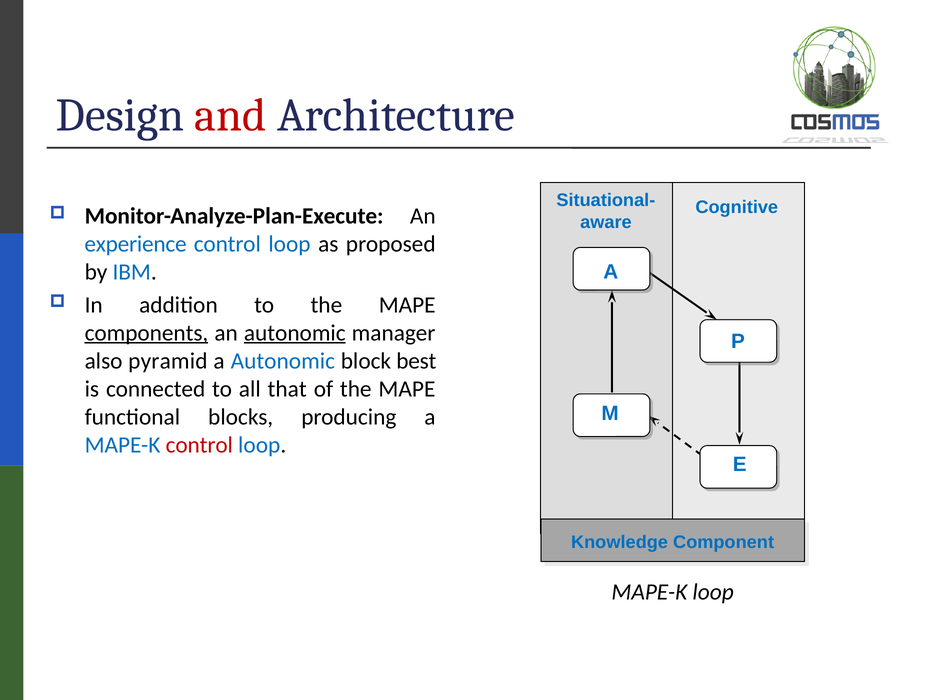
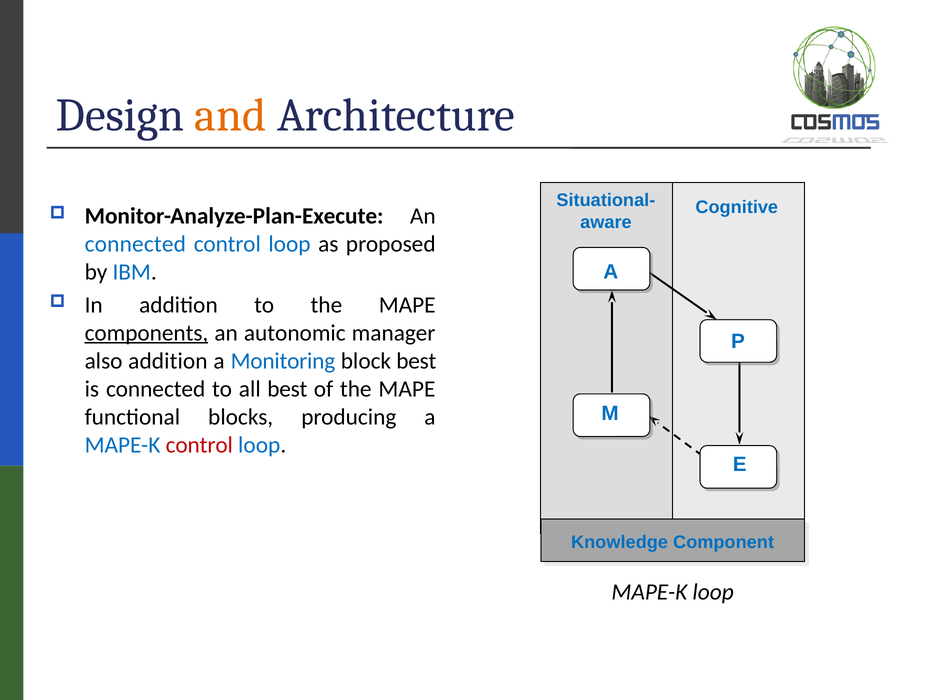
and colour: red -> orange (231, 115)
experience: experience -> connected (135, 244)
autonomic underline: present -> none (295, 333)
also pyramid: pyramid -> addition (168, 361)
a Autonomic: Autonomic -> Monitoring (283, 361)
all that: that -> best (287, 389)
